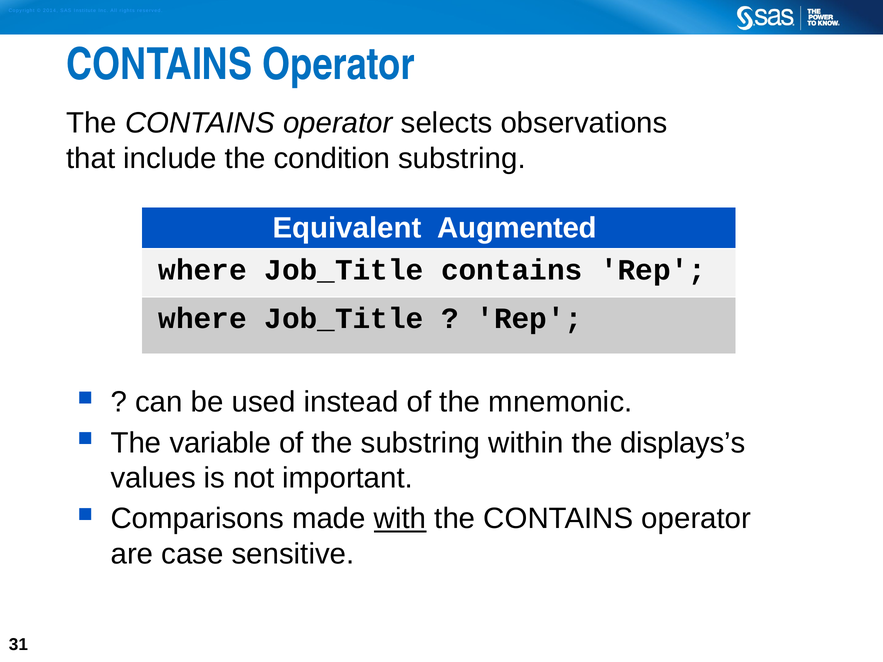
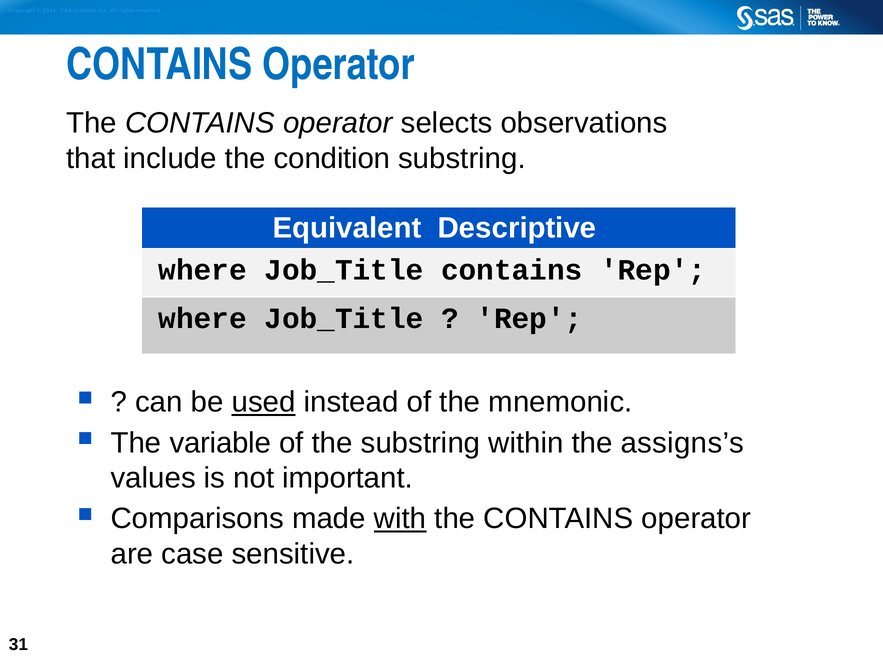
Augmented: Augmented -> Descriptive (517, 228)
used underline: none -> present (264, 402)
displays’s: displays’s -> assigns’s (682, 443)
